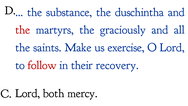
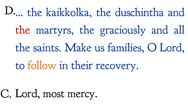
substance: substance -> kaikkolka (69, 12)
exercise: exercise -> families (126, 47)
follow colour: red -> orange (42, 65)
both: both -> most (54, 93)
